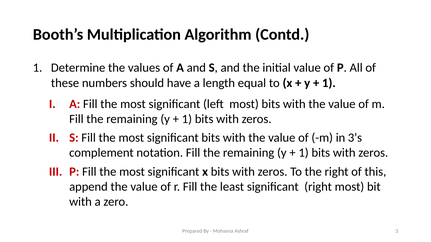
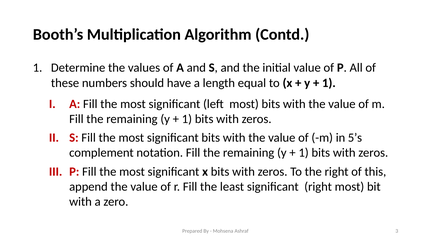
3’s: 3’s -> 5’s (355, 138)
